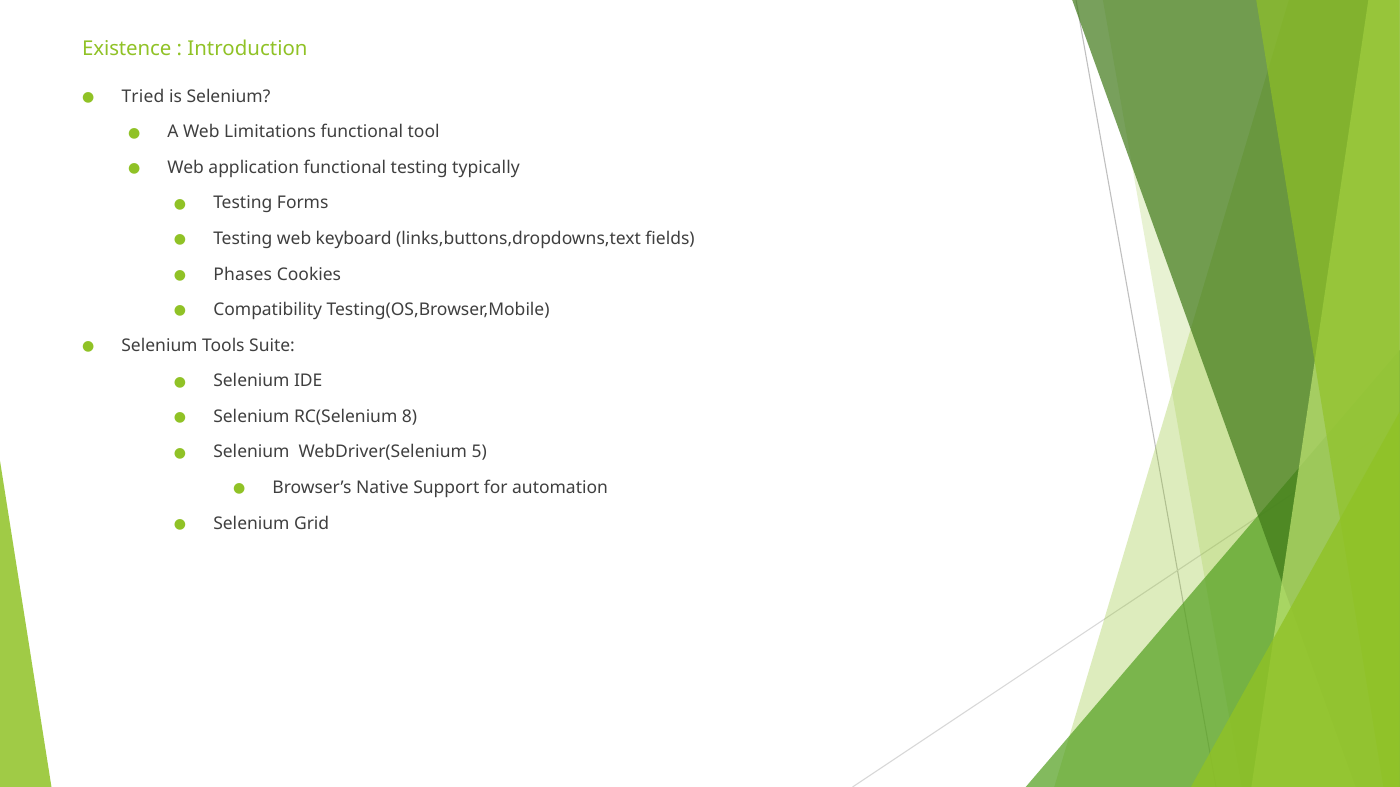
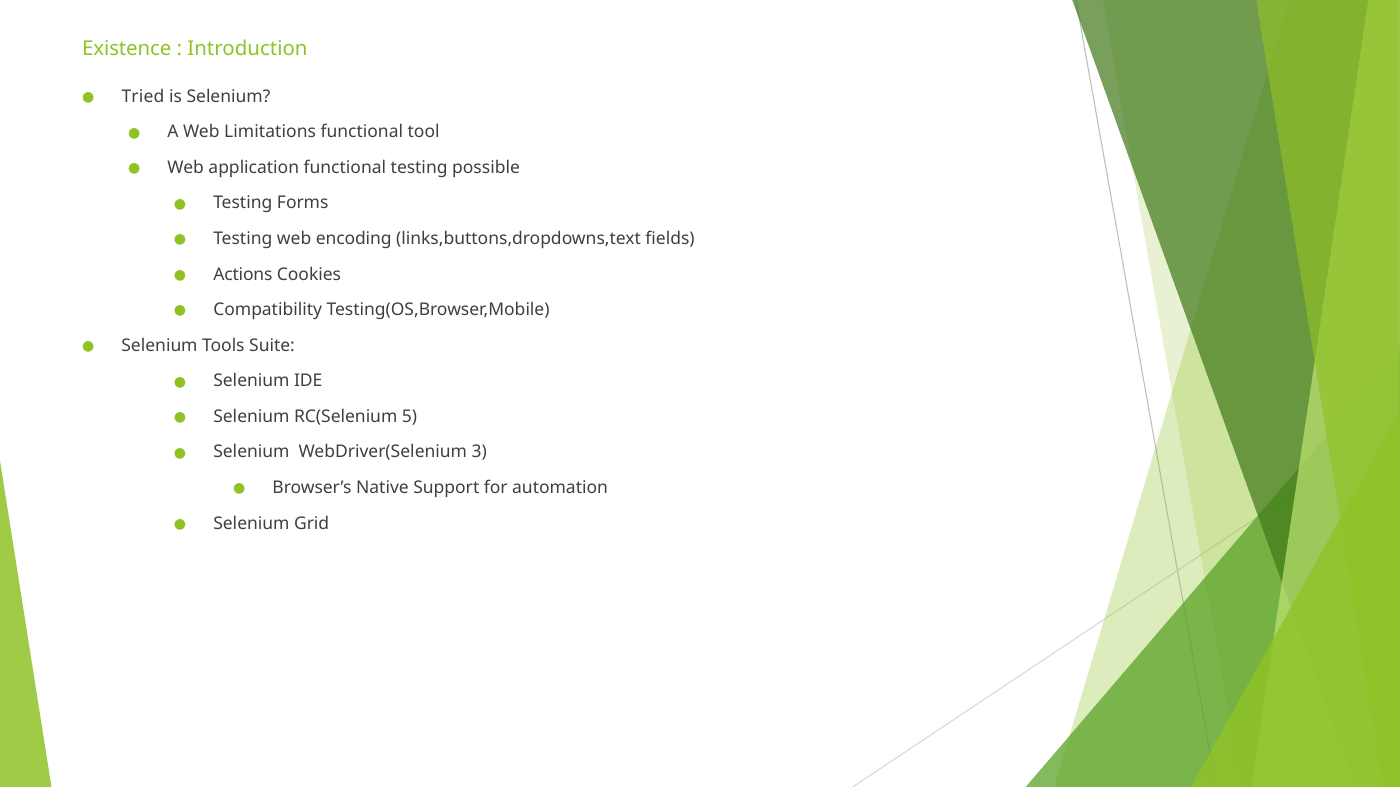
typically: typically -> possible (486, 168)
keyboard: keyboard -> encoding (354, 239)
Phases: Phases -> Actions (243, 274)
8: 8 -> 5 (410, 417)
5: 5 -> 3 (479, 452)
